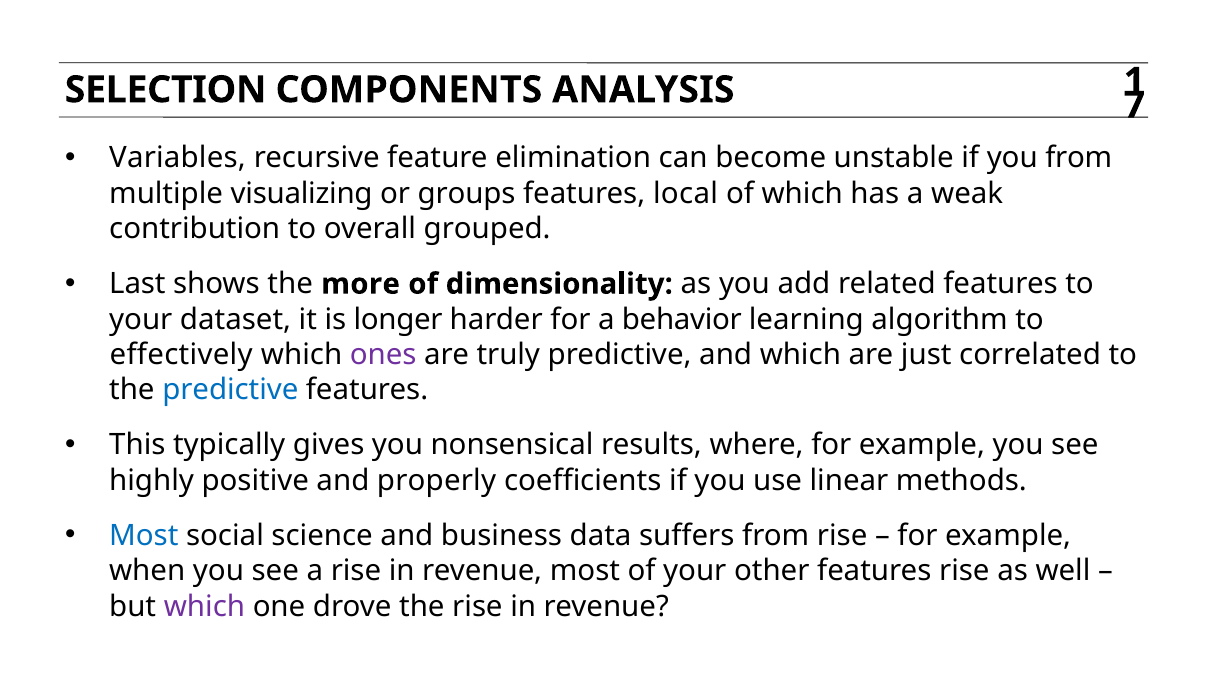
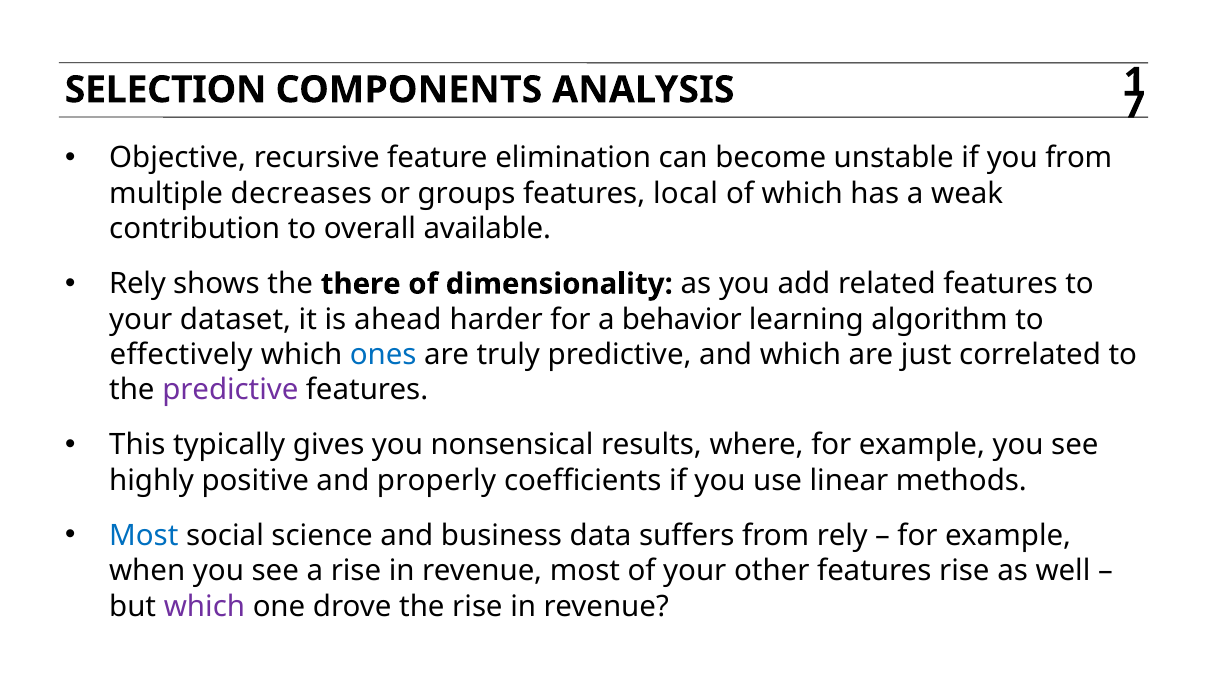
Variables: Variables -> Objective (178, 158)
visualizing: visualizing -> decreases (301, 193)
grouped: grouped -> available (487, 229)
Last: Last -> Rely (137, 284)
more: more -> there (361, 284)
longer: longer -> ahead (398, 319)
ones colour: purple -> blue (383, 355)
predictive colour: blue -> purple (230, 390)
from rise: rise -> rely (842, 535)
